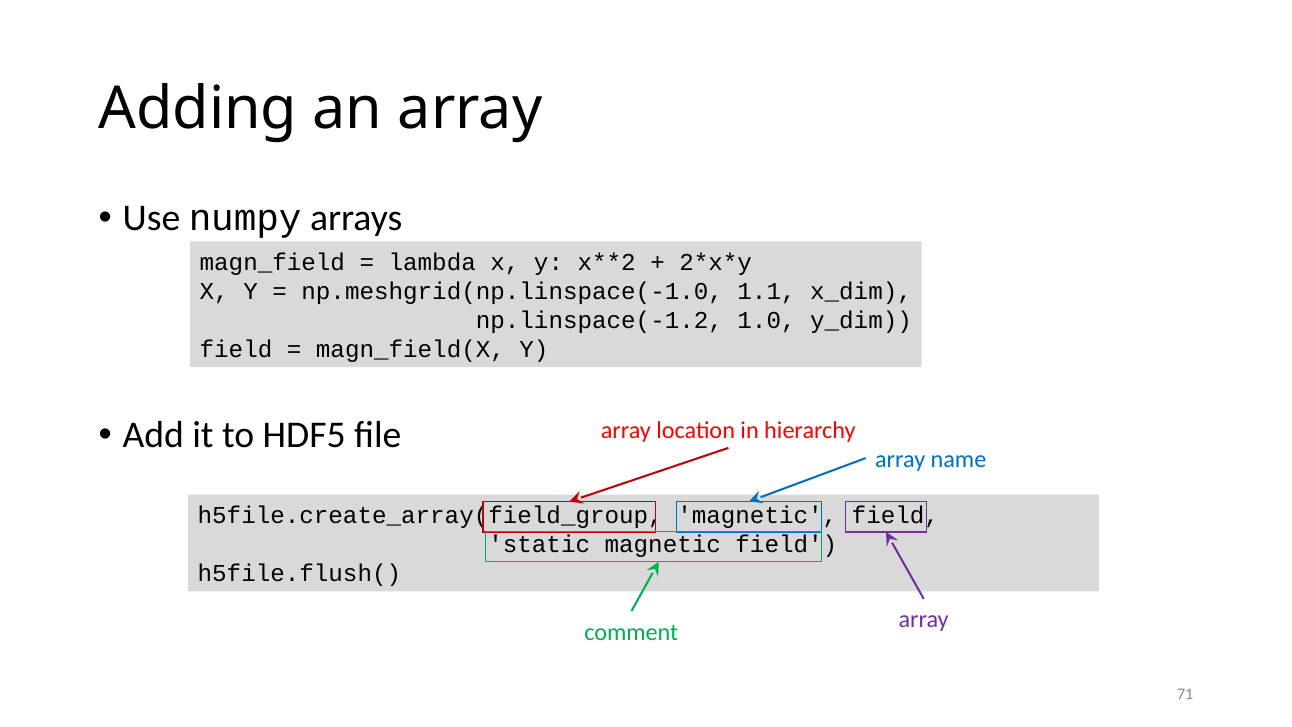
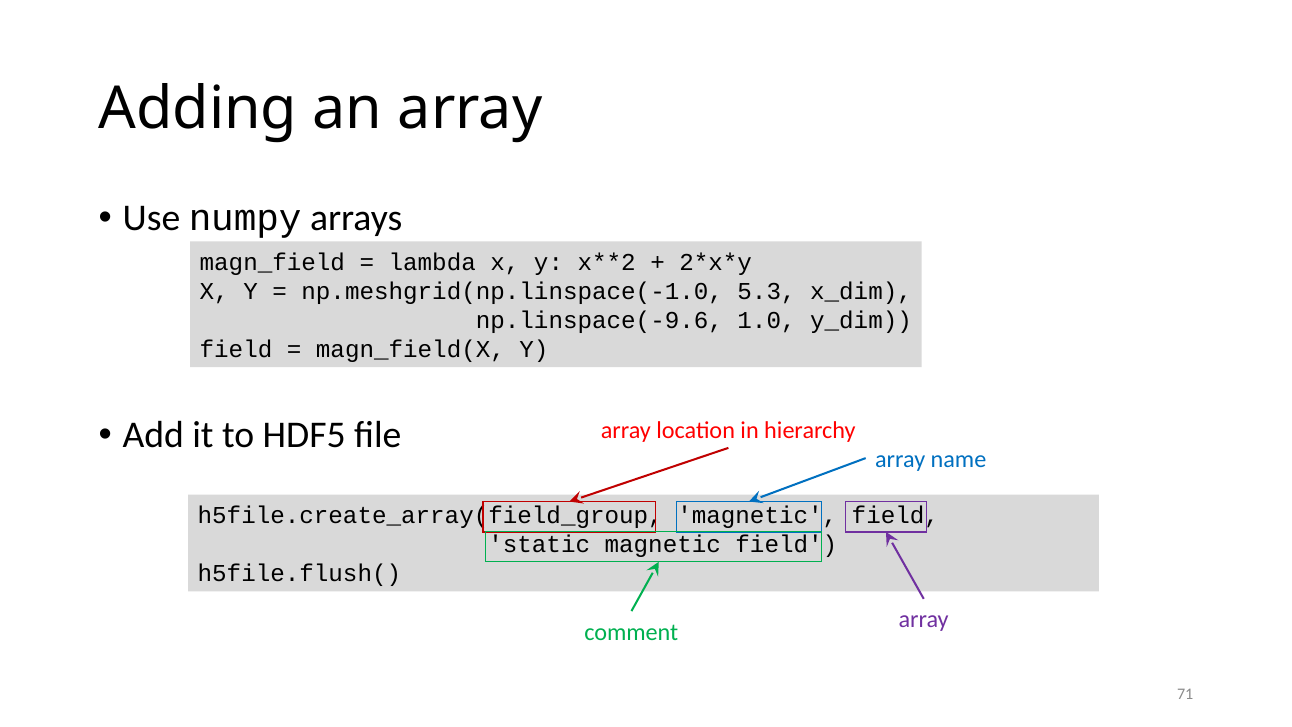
1.1: 1.1 -> 5.3 (767, 291)
np.linspace(-1.2: np.linspace(-1.2 -> np.linspace(-9.6 (599, 320)
